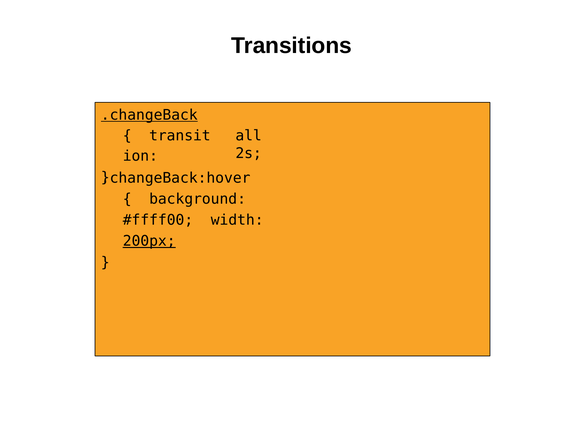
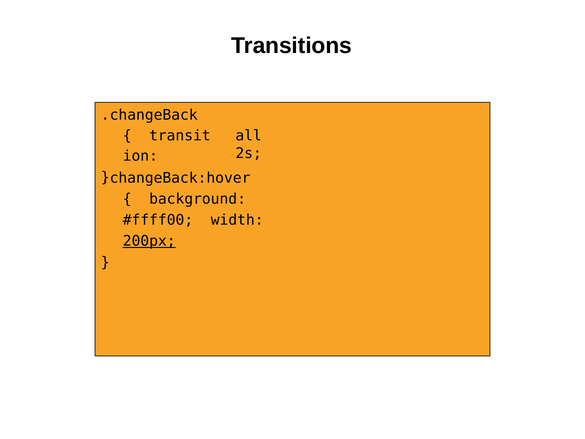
.changeBack underline: present -> none (149, 115)
